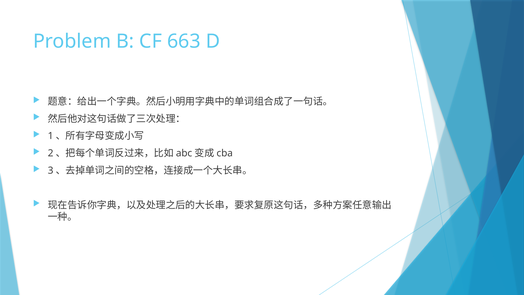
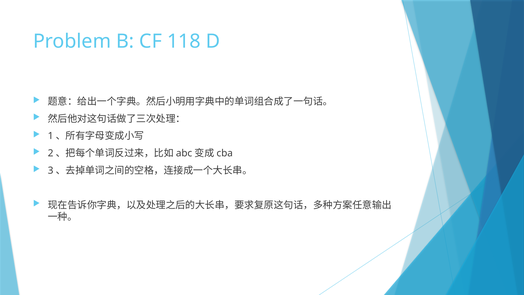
663: 663 -> 118 (184, 41)
